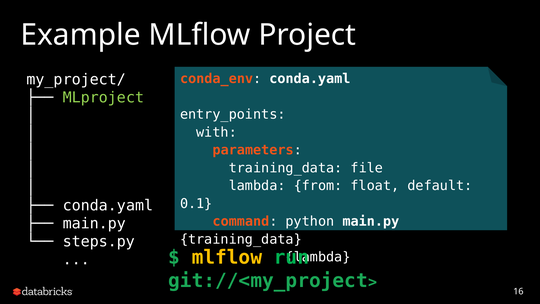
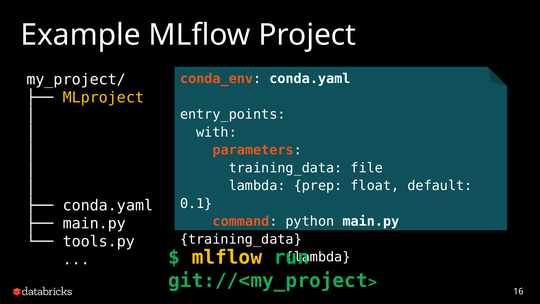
MLproject colour: light green -> yellow (103, 97)
from: from -> prep (318, 186)
steps.py: steps.py -> tools.py (99, 241)
